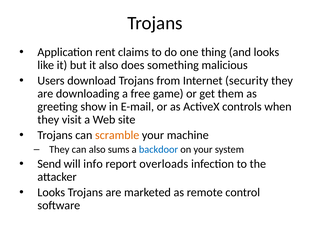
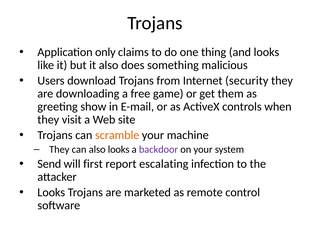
rent: rent -> only (105, 52)
also sums: sums -> looks (119, 149)
backdoor colour: blue -> purple (158, 149)
info: info -> first (93, 164)
overloads: overloads -> escalating (164, 164)
